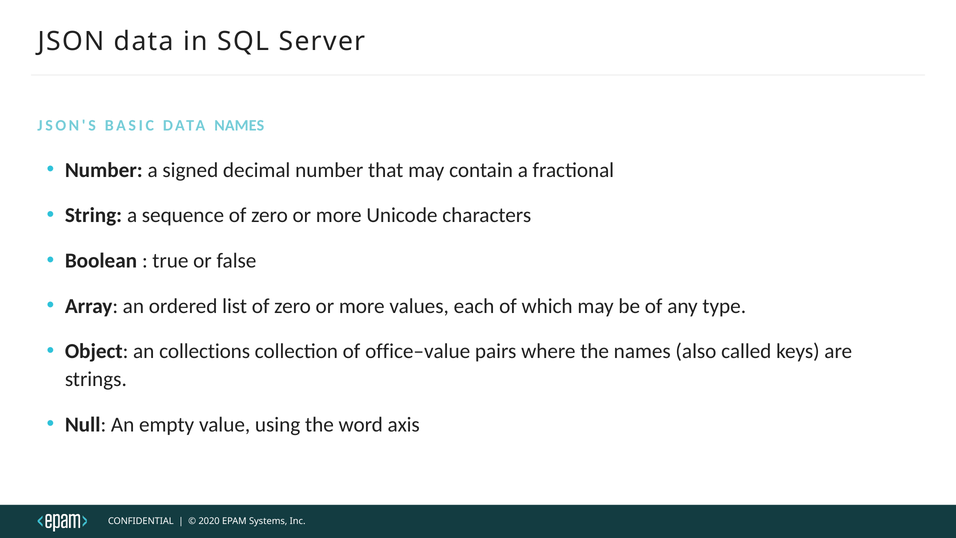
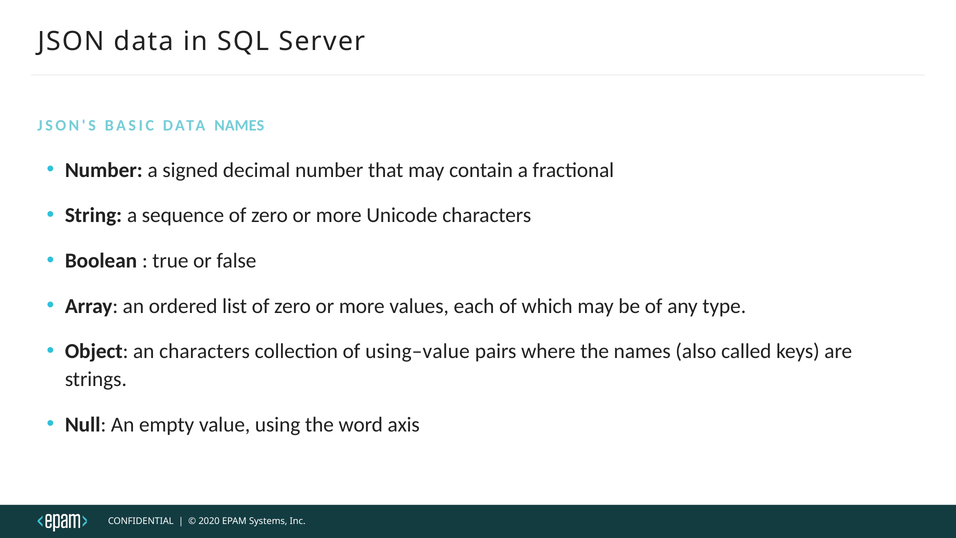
an collections: collections -> characters (205, 351)
office–value: office–value -> using–value (418, 351)
